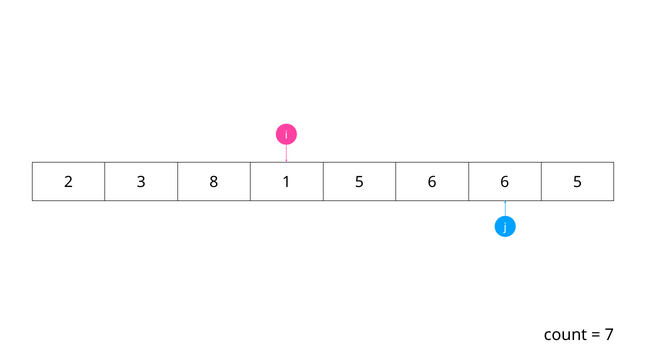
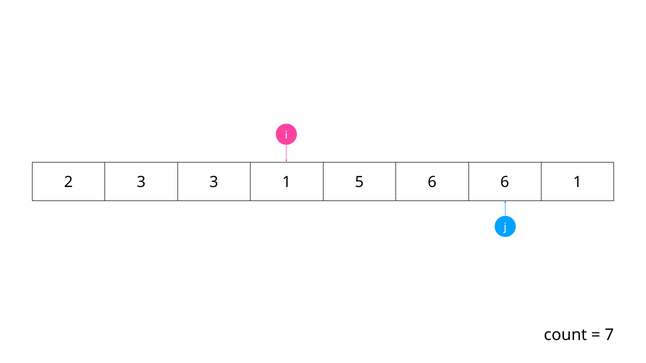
3 8: 8 -> 3 (214, 183)
6 5: 5 -> 1 (577, 183)
